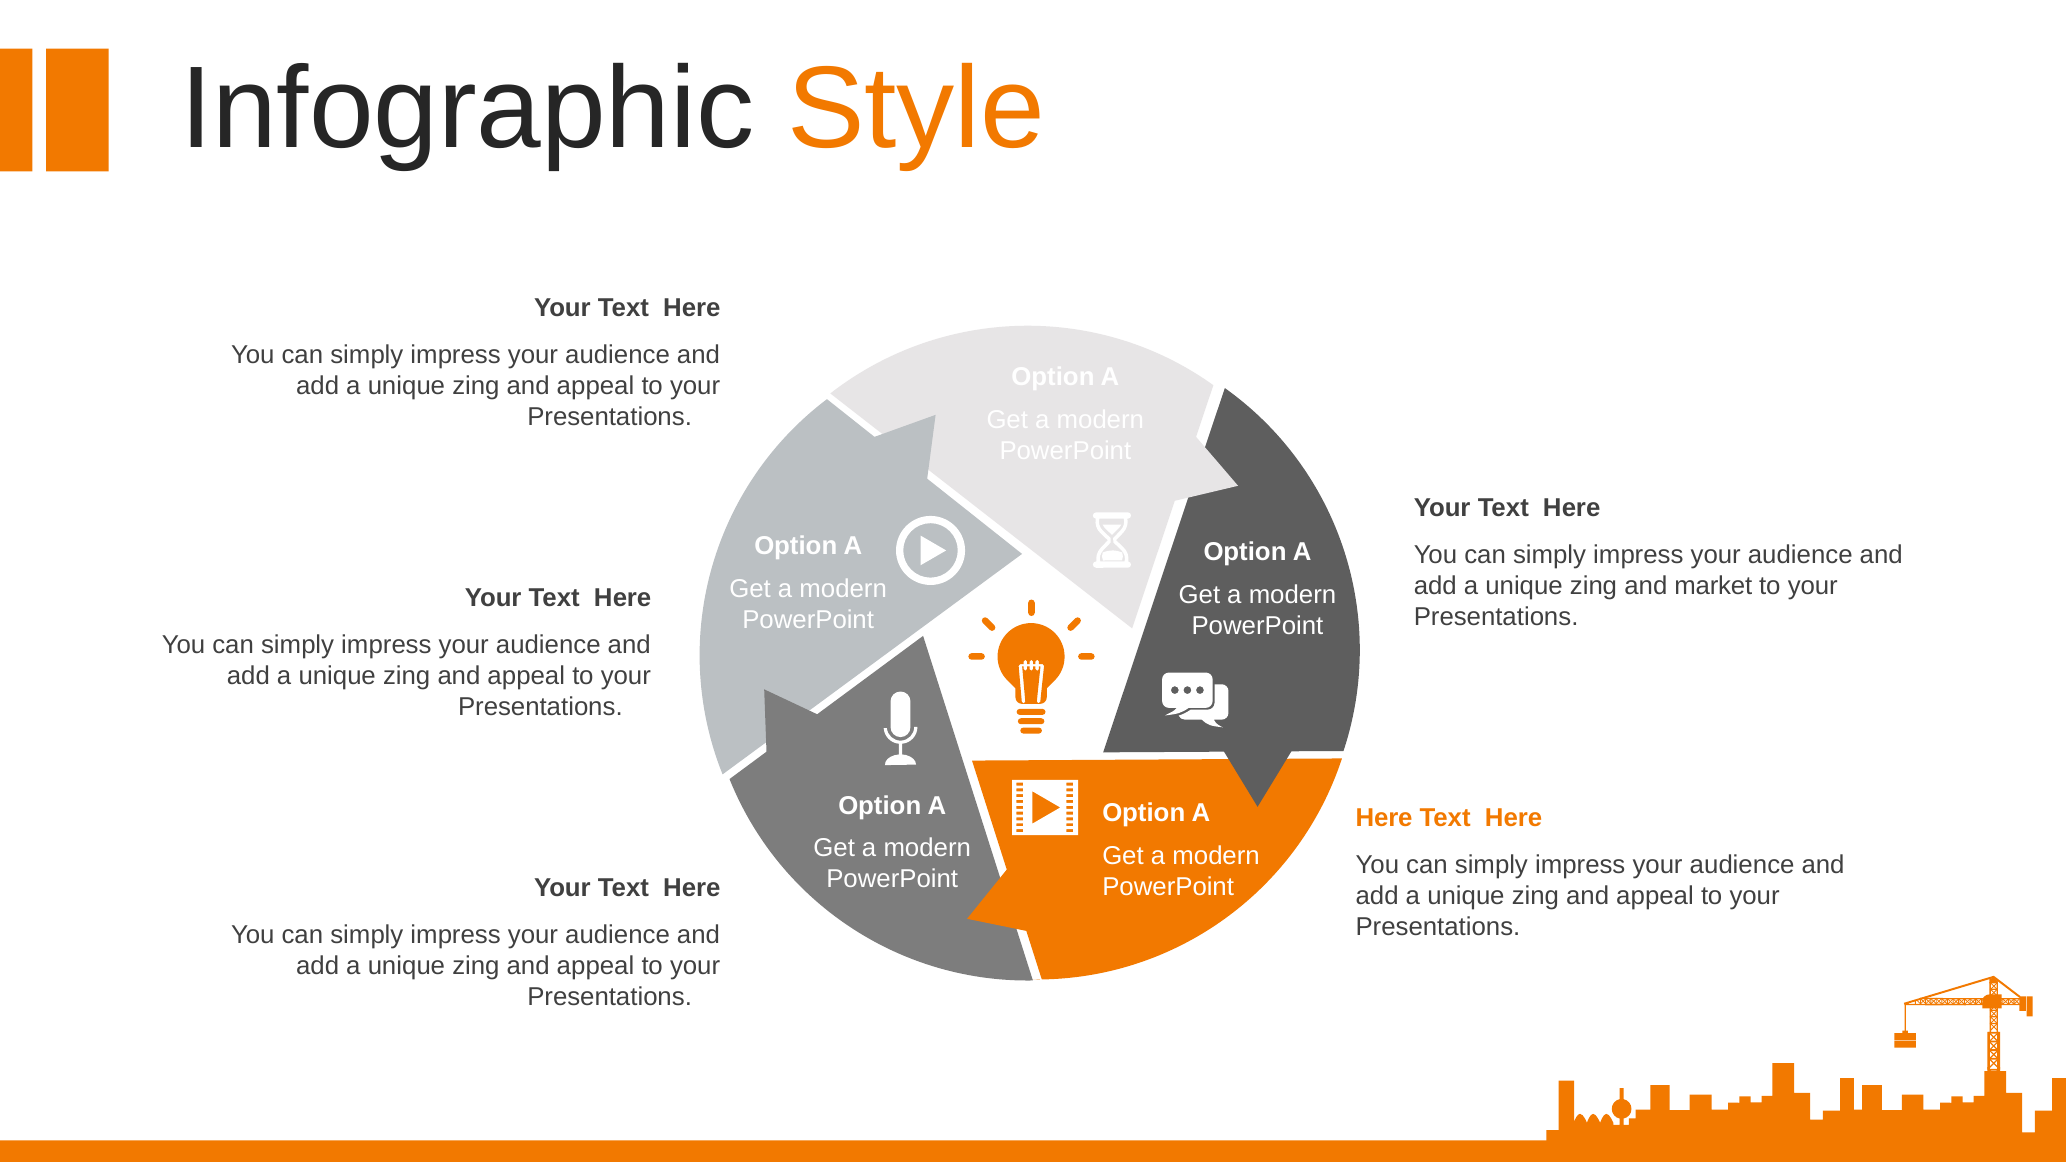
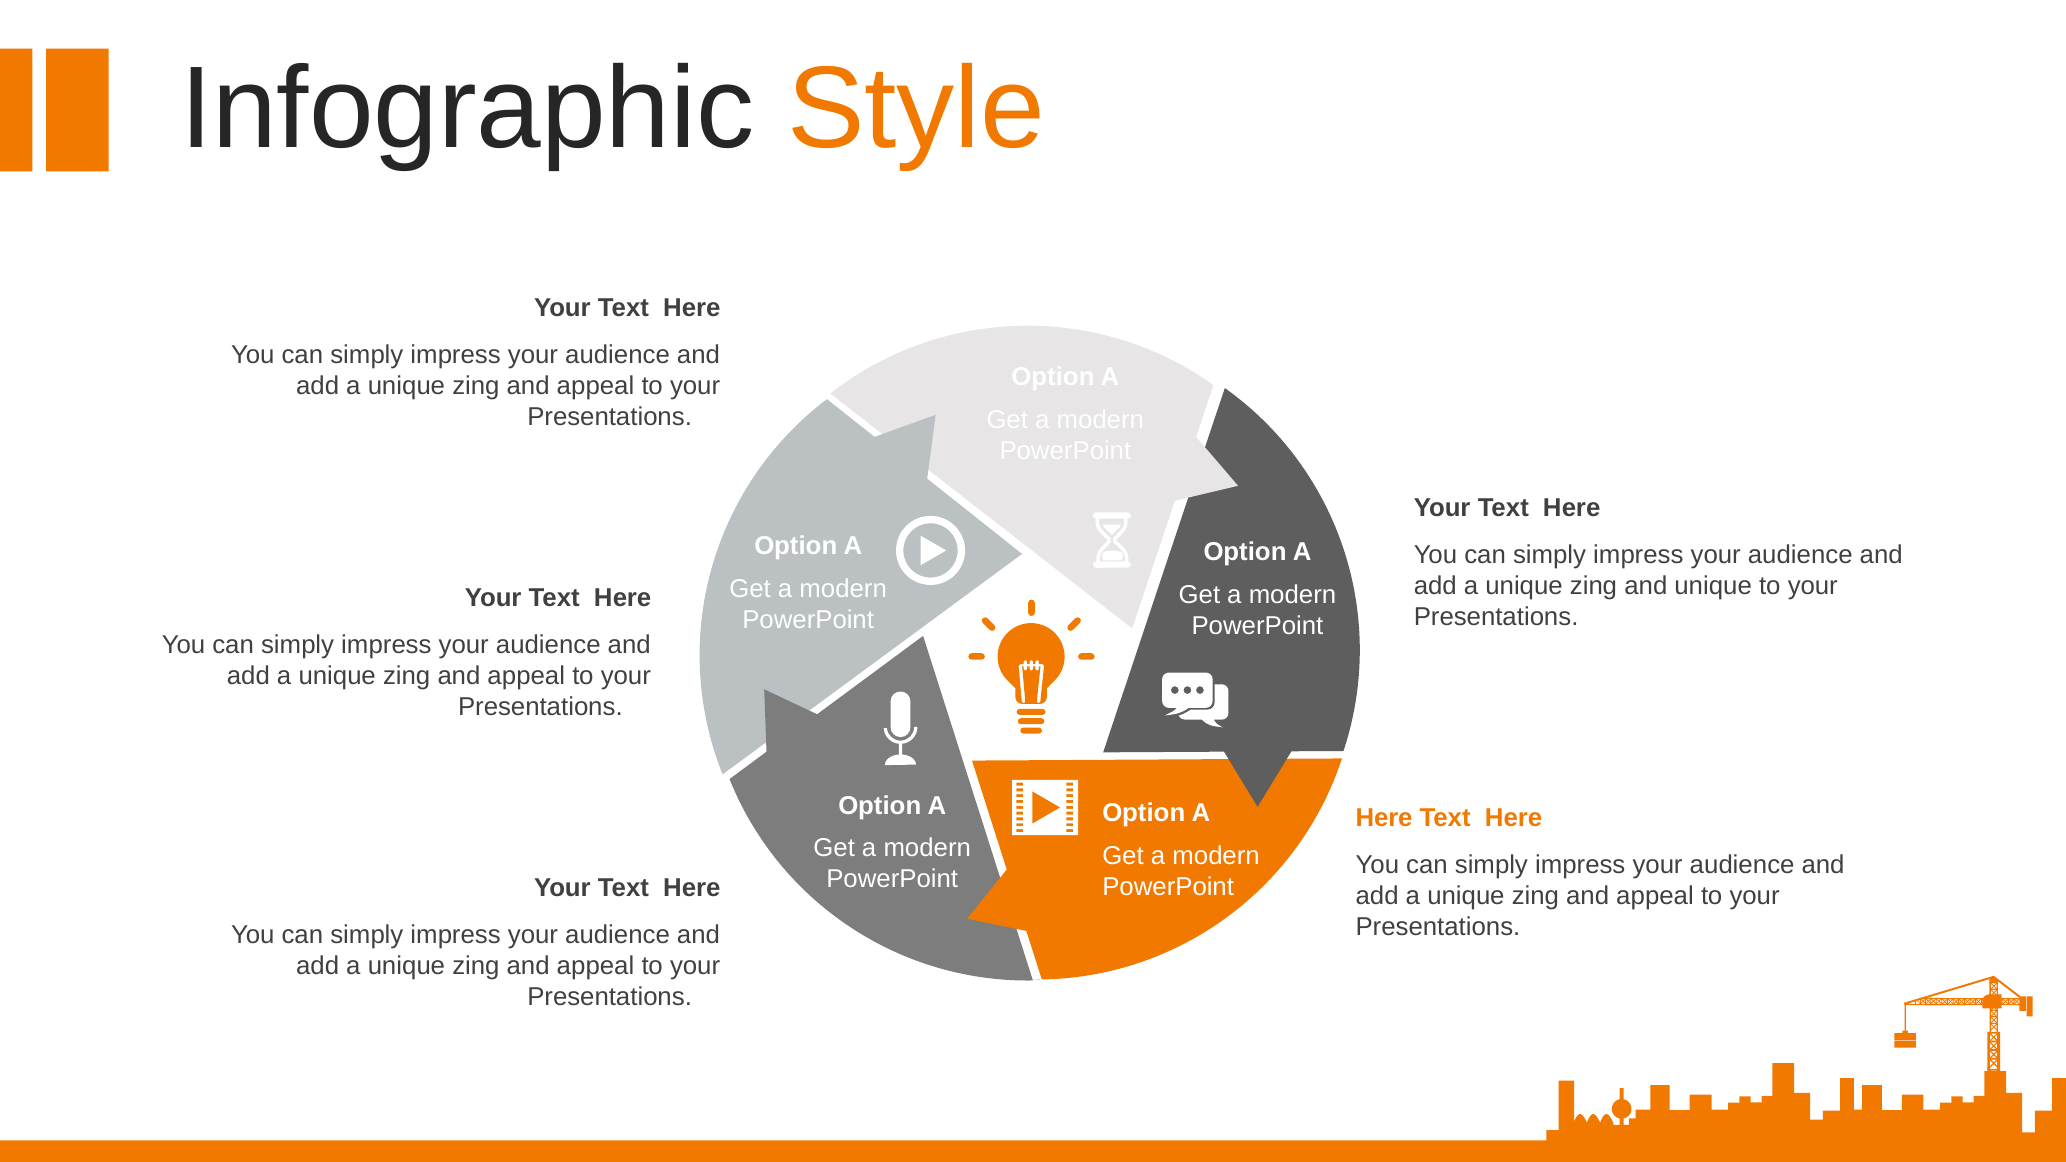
and market: market -> unique (1713, 586)
